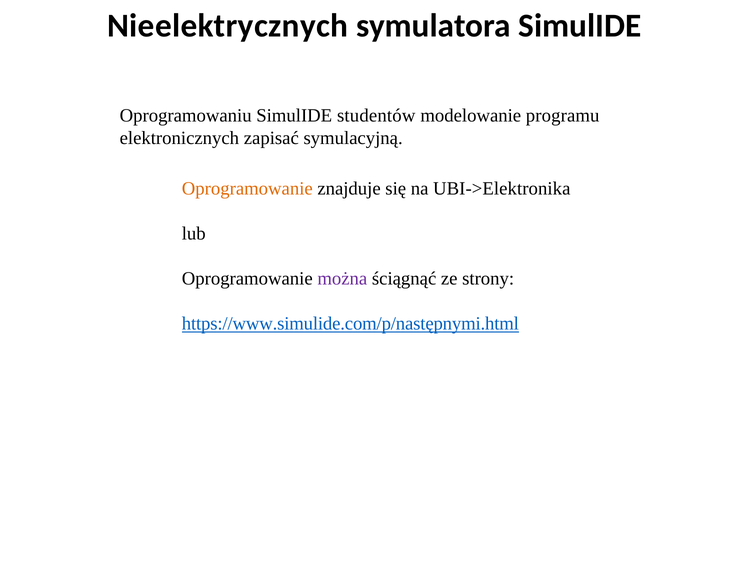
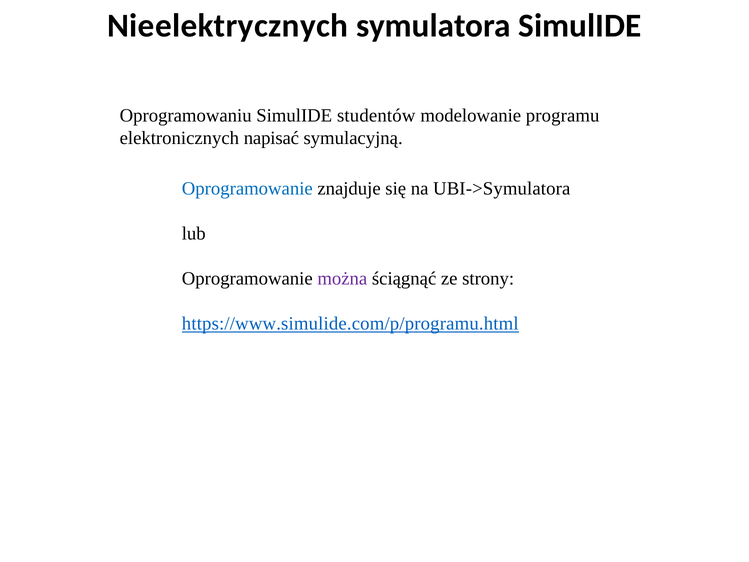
zapisać: zapisać -> napisać (271, 138)
Oprogramowanie colour: orange -> blue (247, 189)
UBI->Elektronika: UBI->Elektronika -> UBI->Symulatora (502, 189)
https://www.simulide.com/p/następnymi.html: https://www.simulide.com/p/następnymi.html -> https://www.simulide.com/p/programu.html (350, 323)
